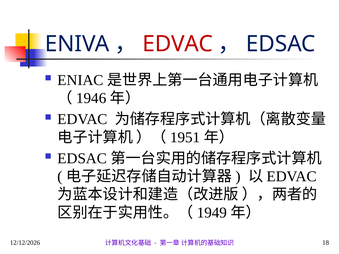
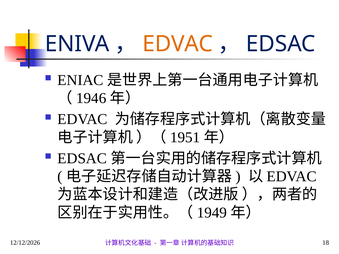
EDVAC colour: red -> orange (178, 44)
